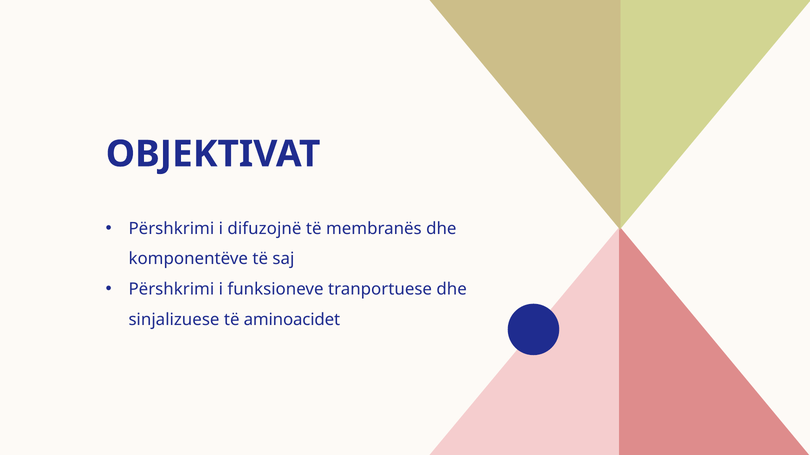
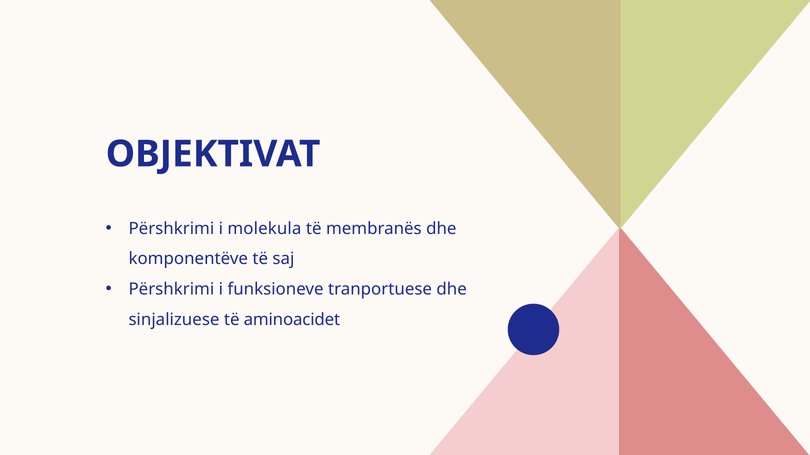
difuzojnë: difuzojnë -> molekula (264, 229)
